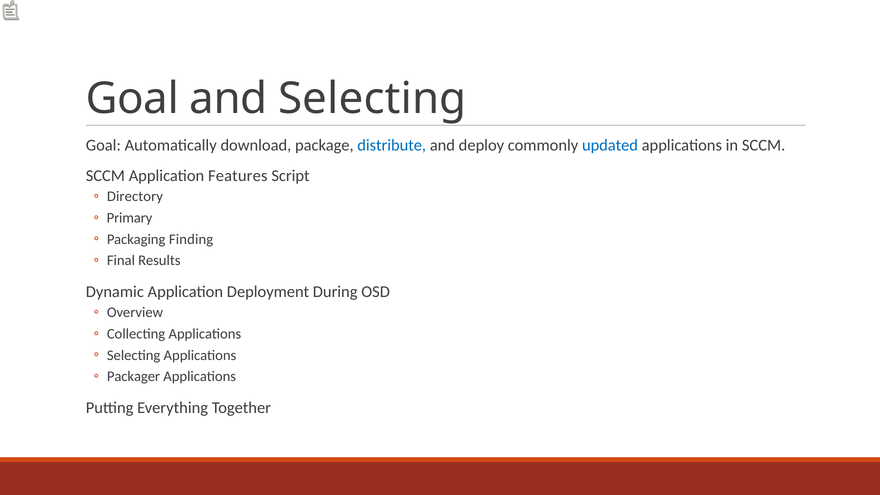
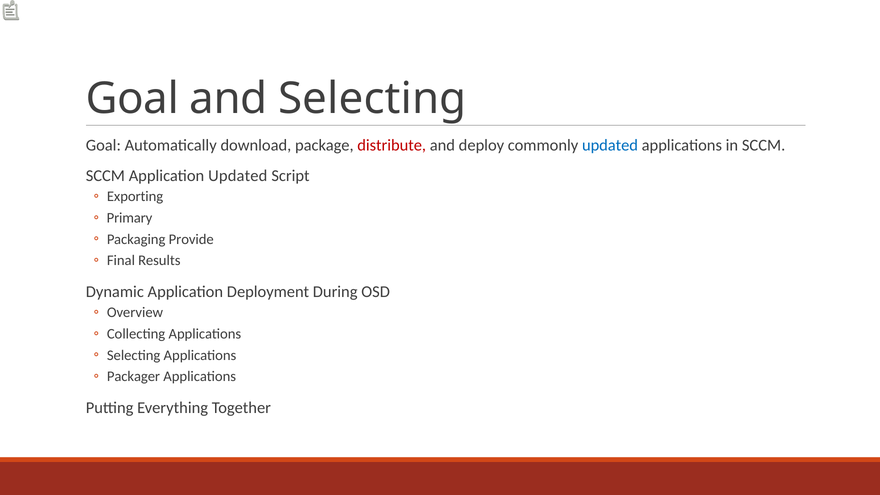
distribute colour: blue -> red (392, 145)
Application Features: Features -> Updated (238, 176)
Directory: Directory -> Exporting (135, 197)
Finding: Finding -> Provide (191, 239)
